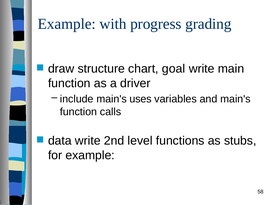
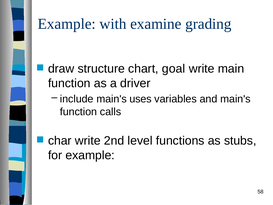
progress: progress -> examine (156, 24)
data: data -> char (60, 141)
